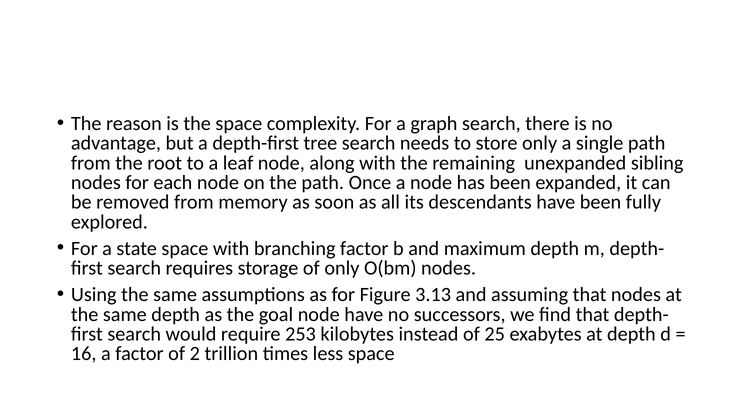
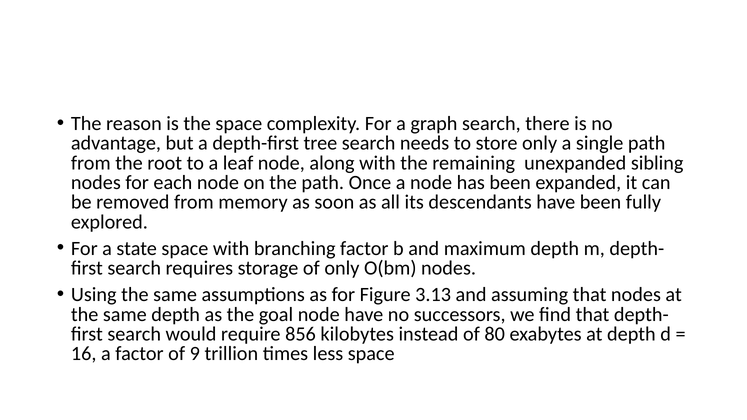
253: 253 -> 856 (300, 334)
25: 25 -> 80 (495, 334)
2: 2 -> 9 (195, 354)
